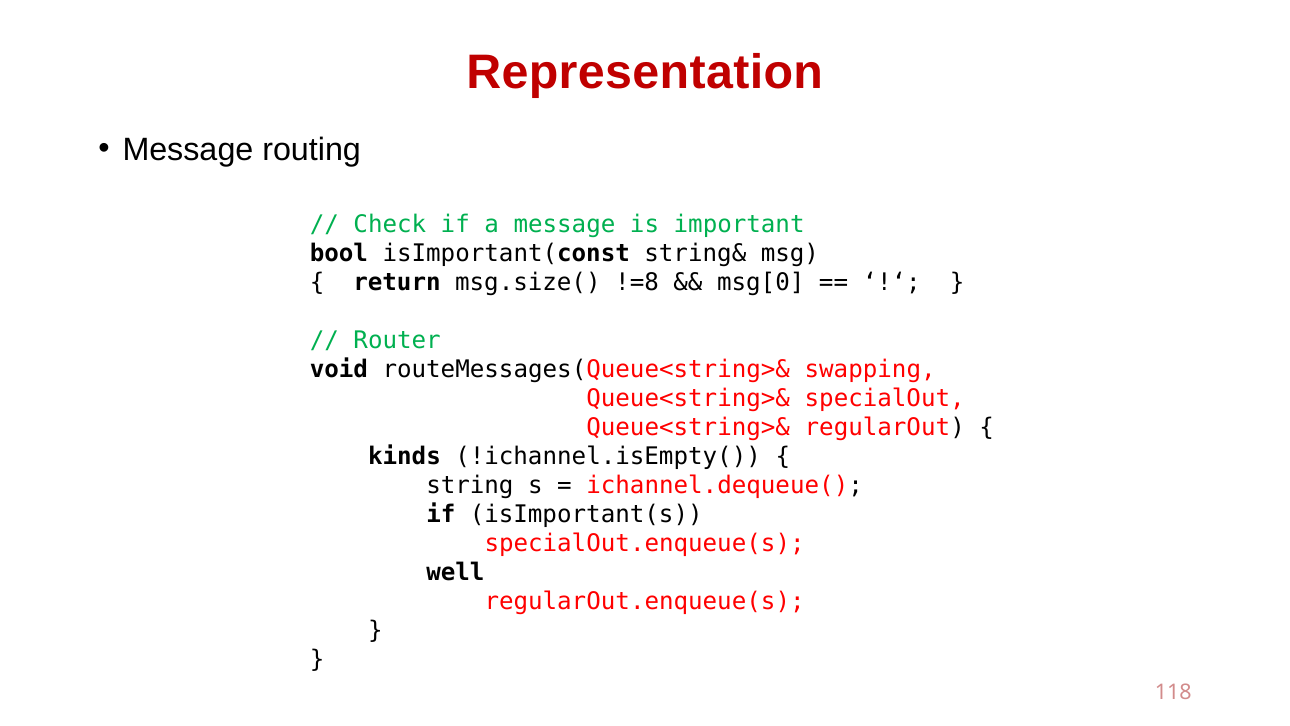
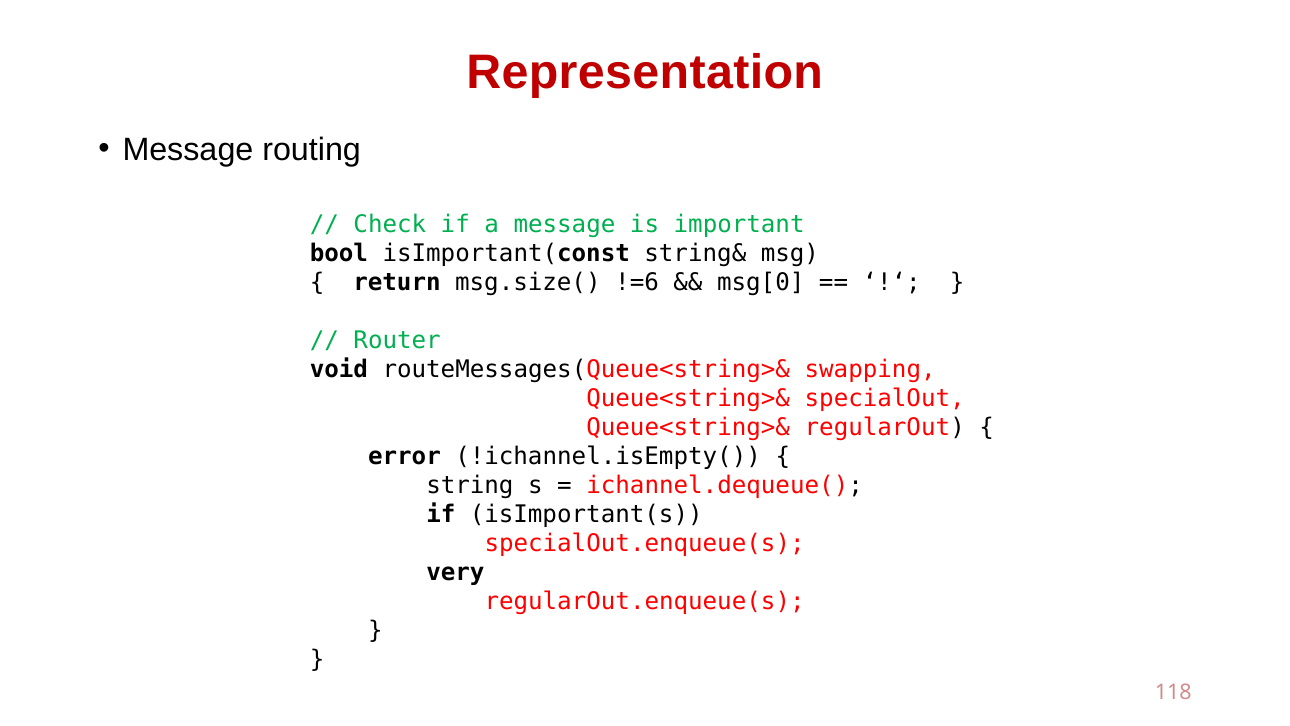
!=8: !=8 -> !=6 (637, 282)
kinds: kinds -> error (404, 456)
well: well -> very (455, 572)
